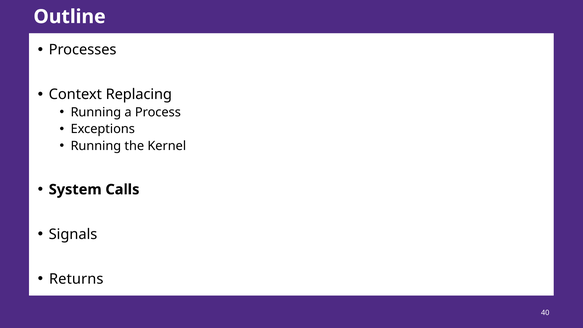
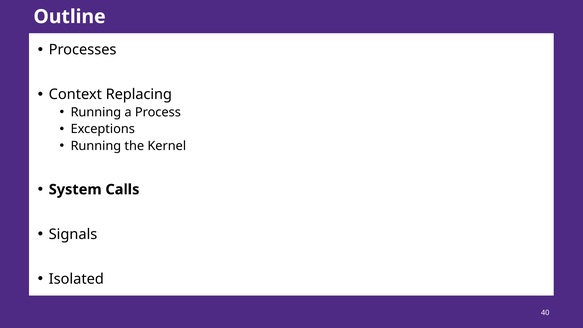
Returns: Returns -> Isolated (76, 279)
